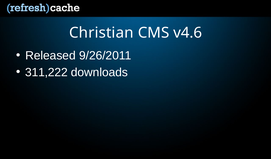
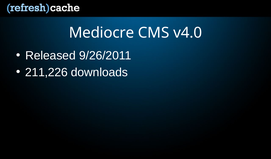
Christian: Christian -> Mediocre (101, 33)
v4.6: v4.6 -> v4.0 (188, 33)
311,222: 311,222 -> 211,226 (46, 72)
